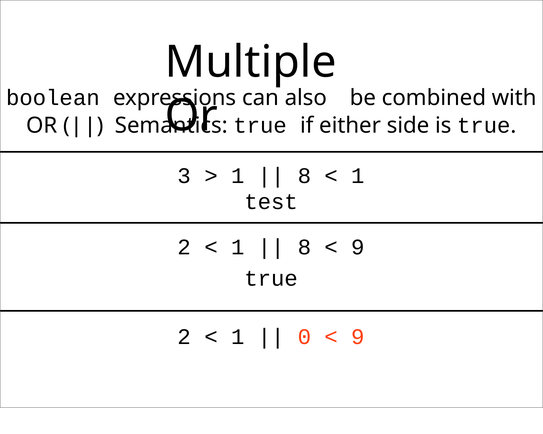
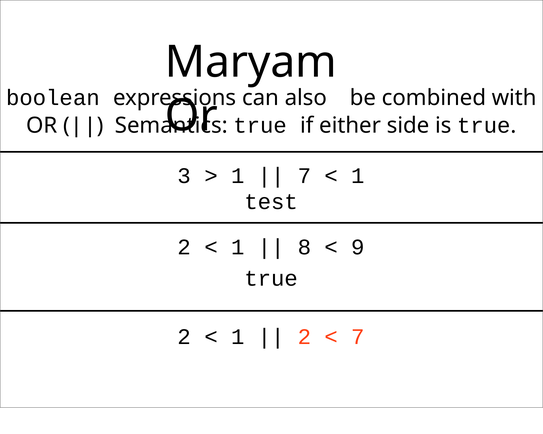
Multiple: Multiple -> Maryam (251, 62)
8: 8 -> 7 (305, 176)
0: 0 -> 2 (305, 336)
9: 9 -> 7 (358, 336)
